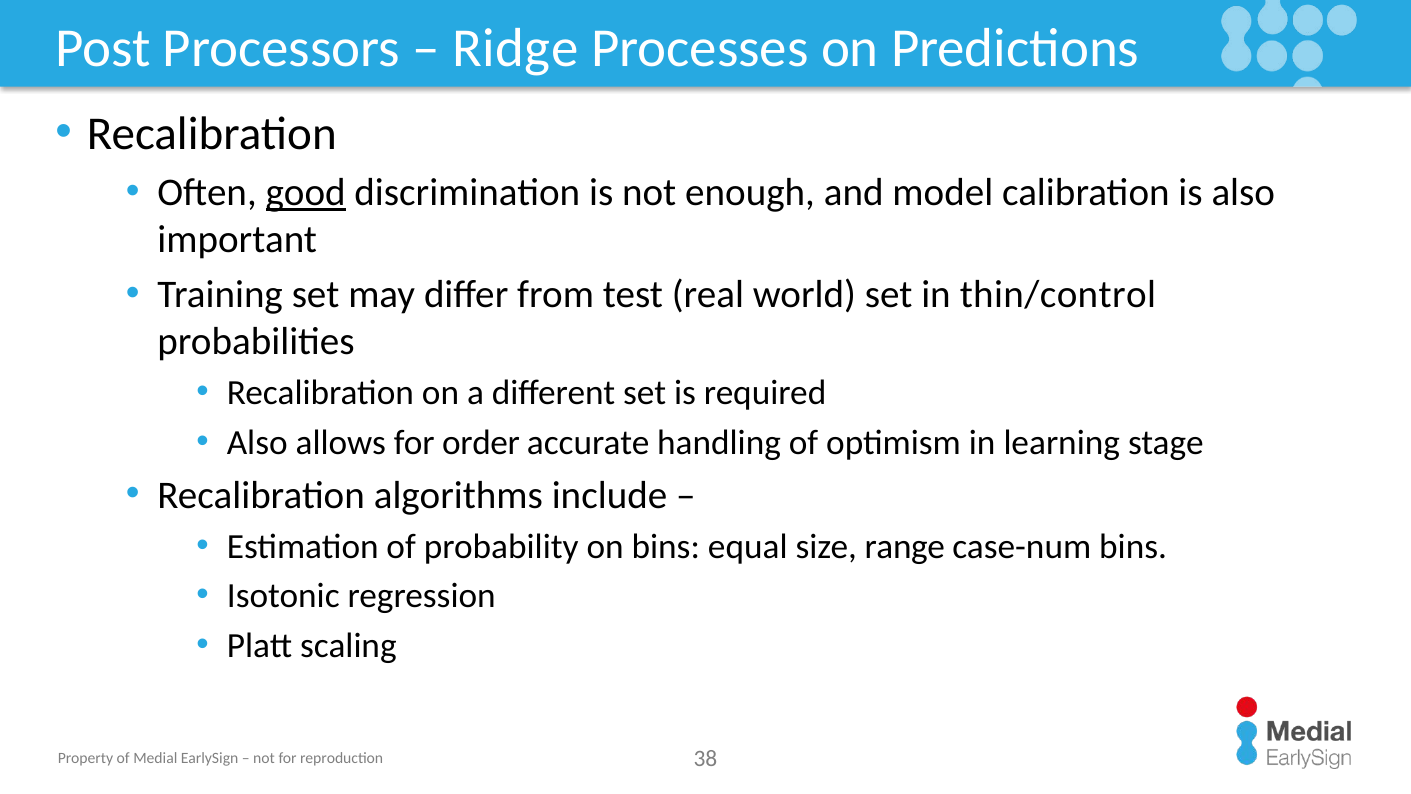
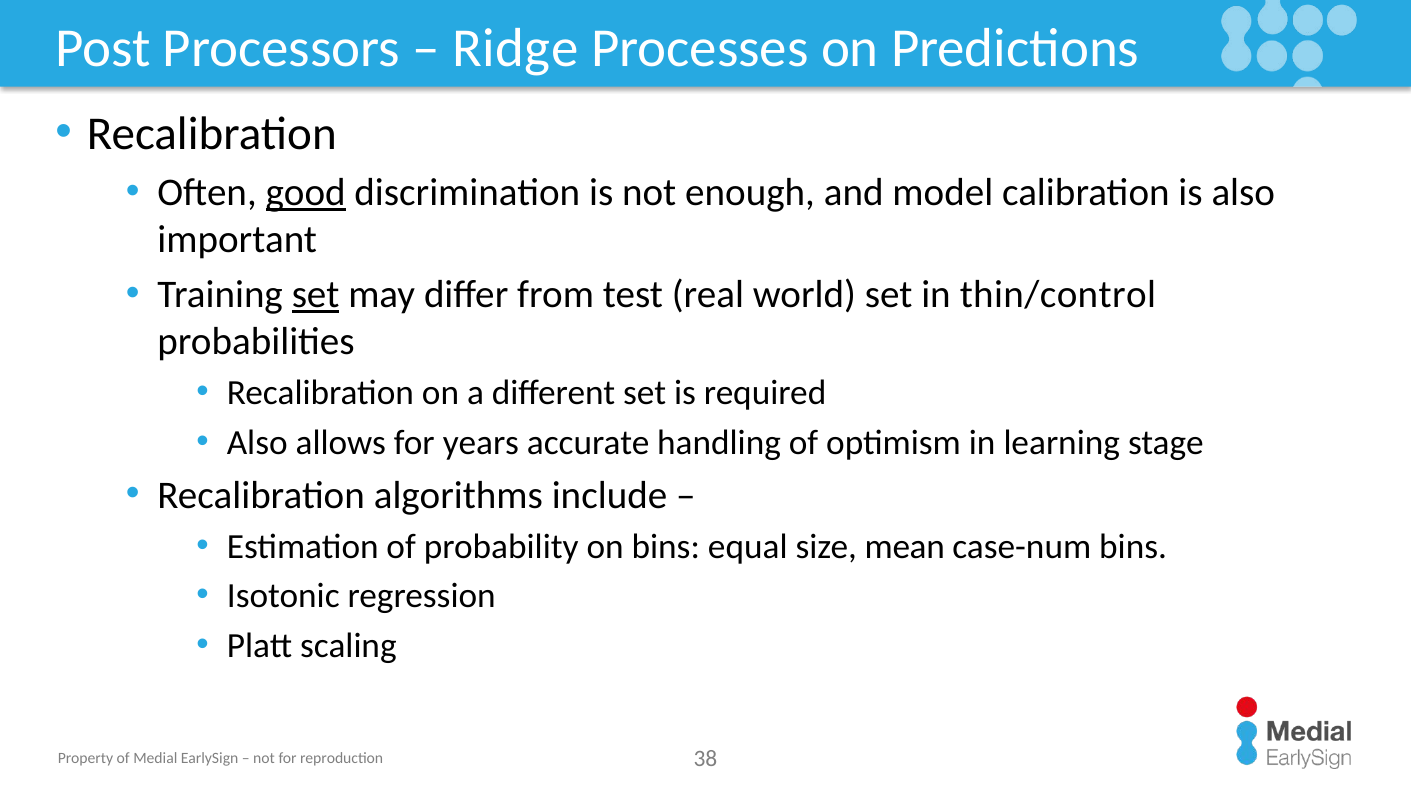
set underline: none -> present (316, 294)
order: order -> years (481, 442)
range: range -> mean (905, 546)
